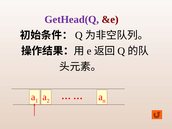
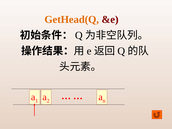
GetHead(Q colour: purple -> orange (72, 20)
